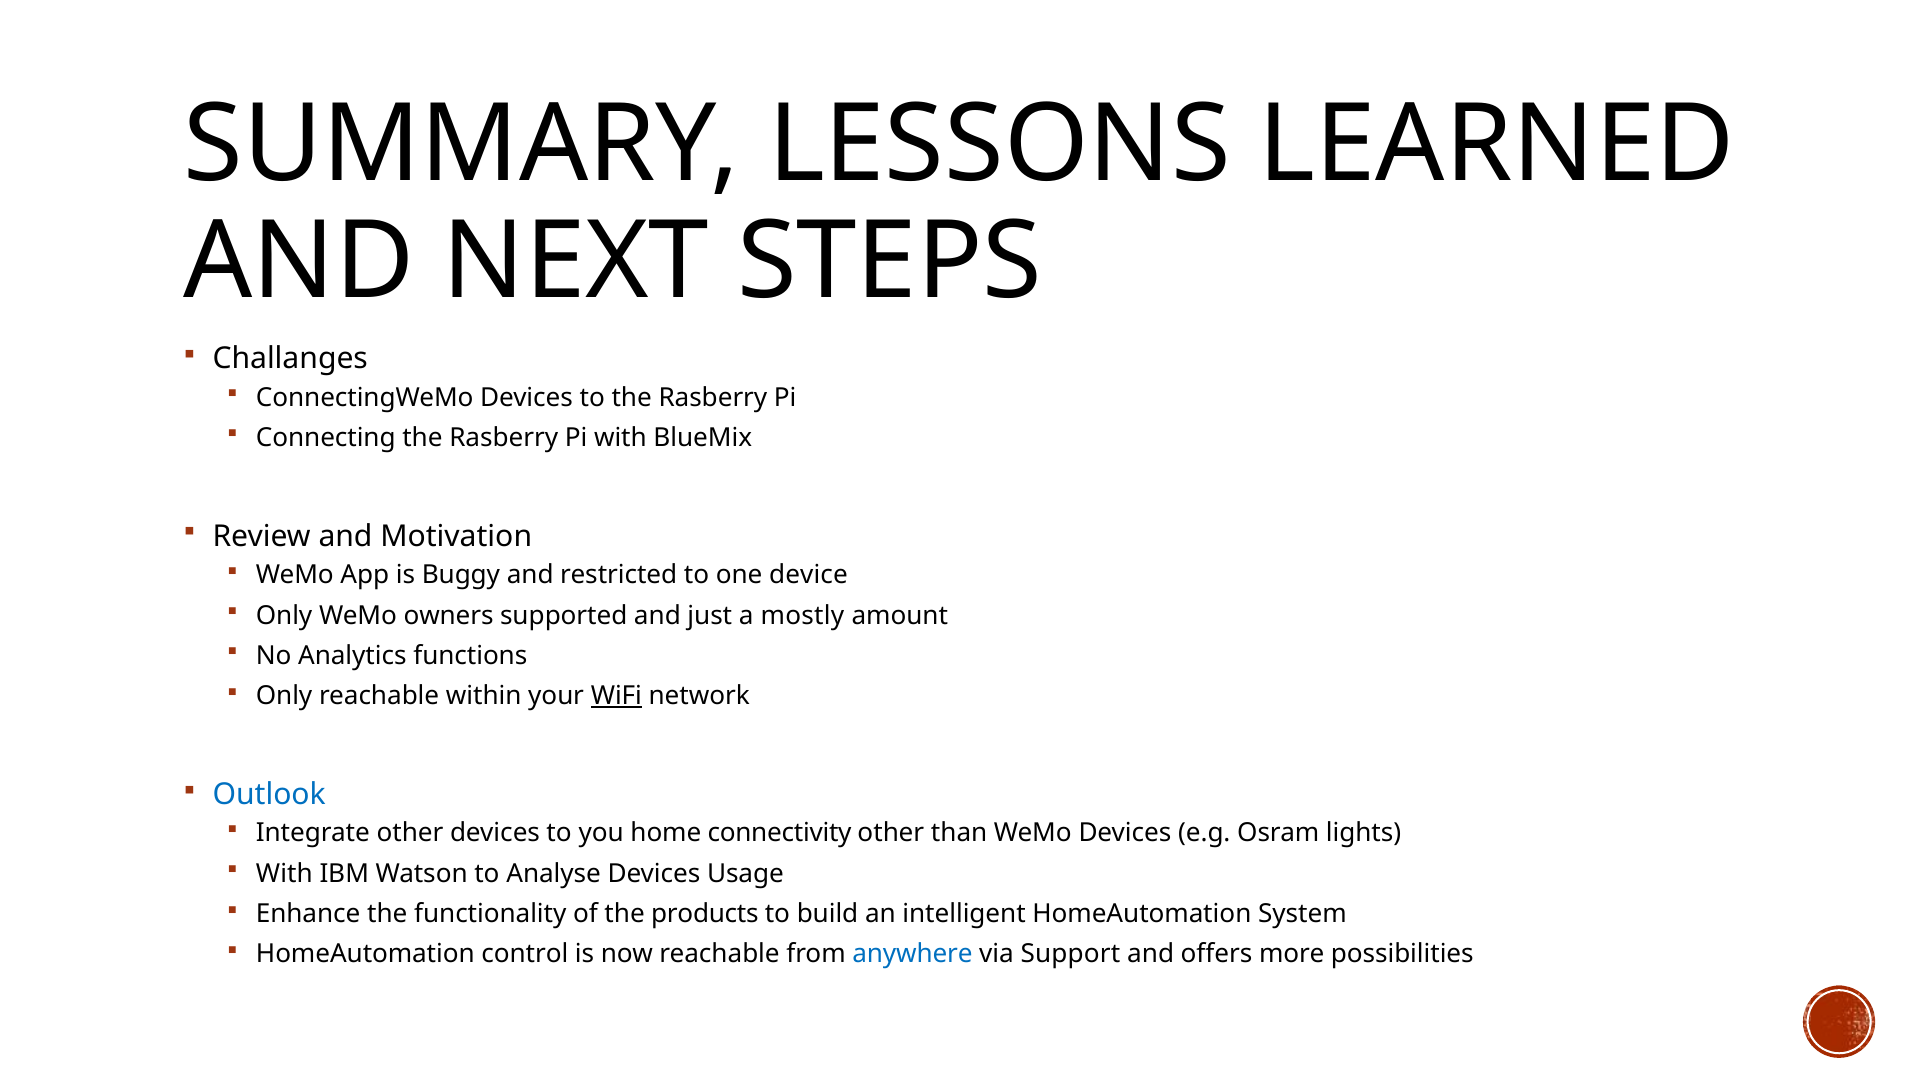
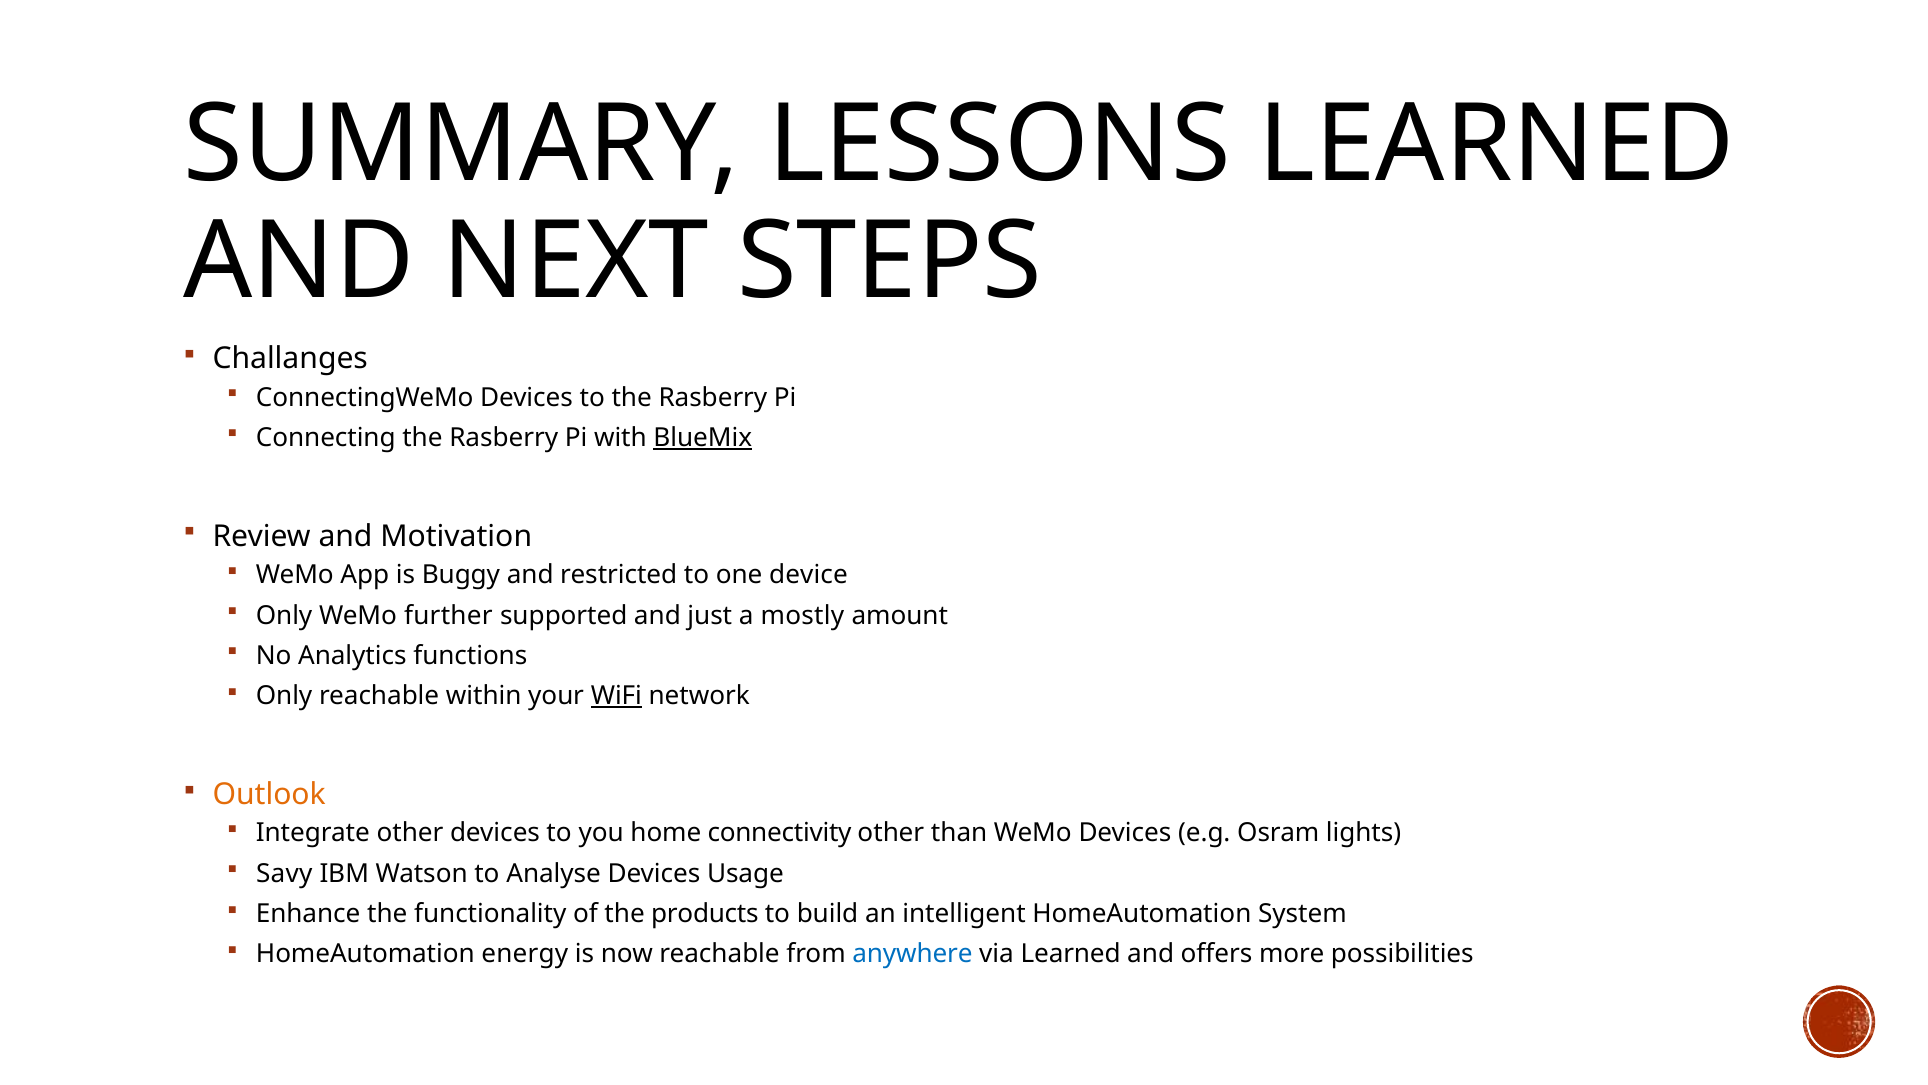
BlueMix underline: none -> present (703, 438)
owners: owners -> further (448, 615)
Outlook colour: blue -> orange (269, 794)
With: With -> Savy (284, 873)
control: control -> energy (525, 954)
via Support: Support -> Learned (1071, 954)
